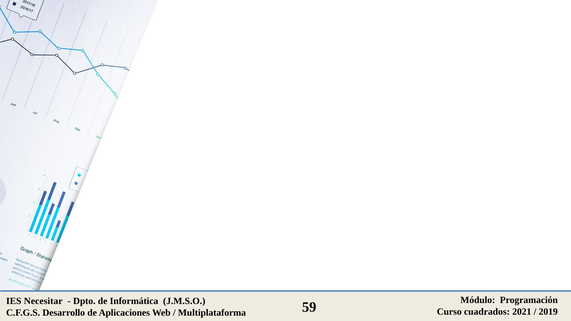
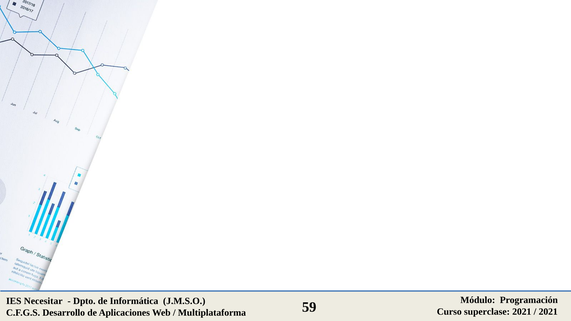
cuadrados: cuadrados -> superclase (487, 312)
2019: 2019 -> 2021 (548, 312)
